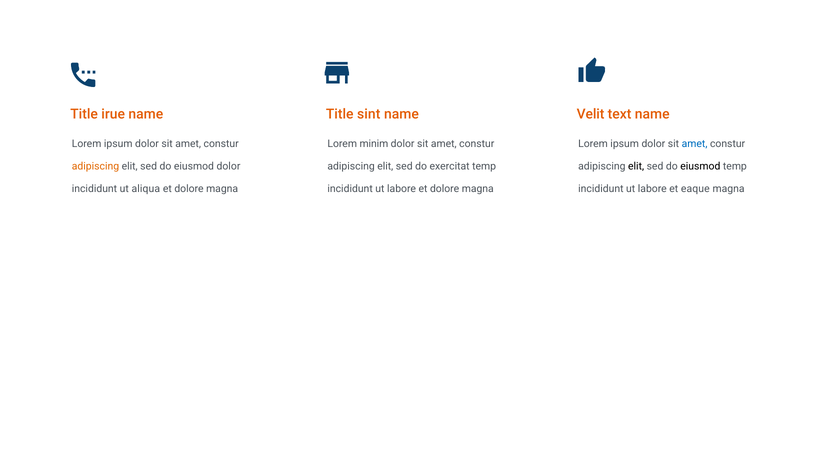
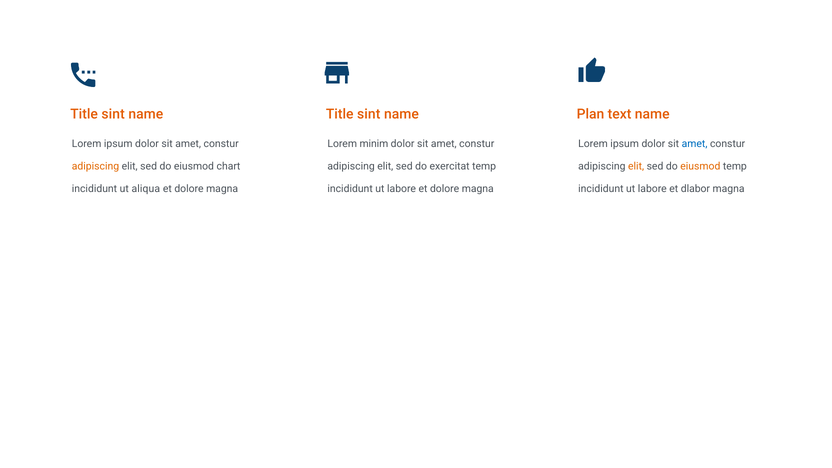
irue: irue -> sint (113, 114)
Velit: Velit -> Plan (591, 114)
eiusmod dolor: dolor -> chart (228, 166)
elit colour: black -> orange (636, 166)
eiusmod colour: black -> orange (700, 166)
eaque: eaque -> dlabor (695, 189)
